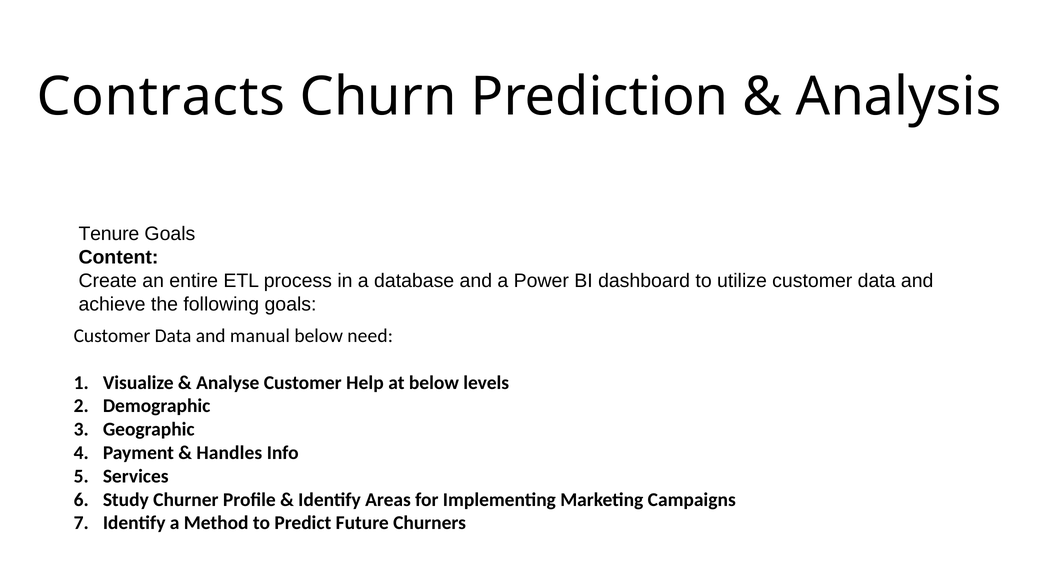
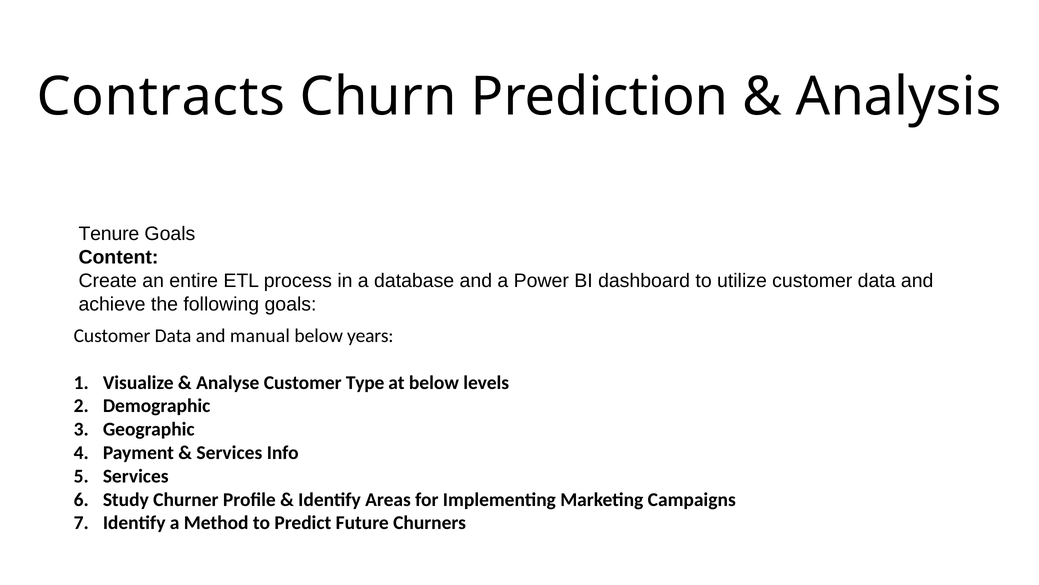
need: need -> years (370, 336)
Help: Help -> Type (365, 382)
Handles: Handles -> Services (229, 452)
